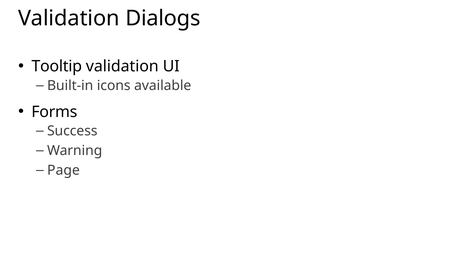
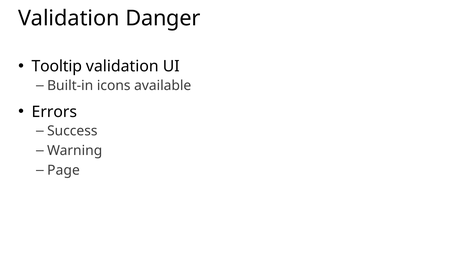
Dialogs: Dialogs -> Danger (163, 18)
Forms: Forms -> Errors (54, 112)
